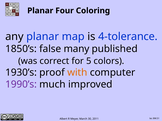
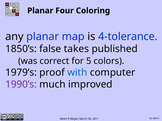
many: many -> takes (76, 49)
1930’s: 1930’s -> 1979’s (21, 73)
with colour: orange -> blue (77, 73)
